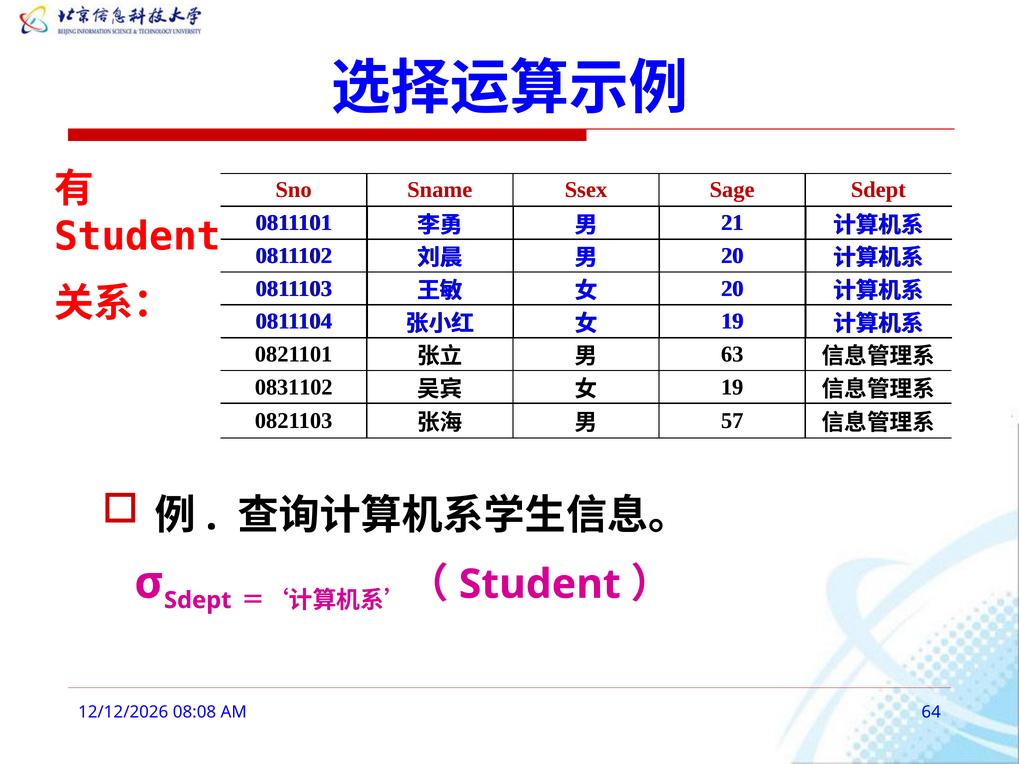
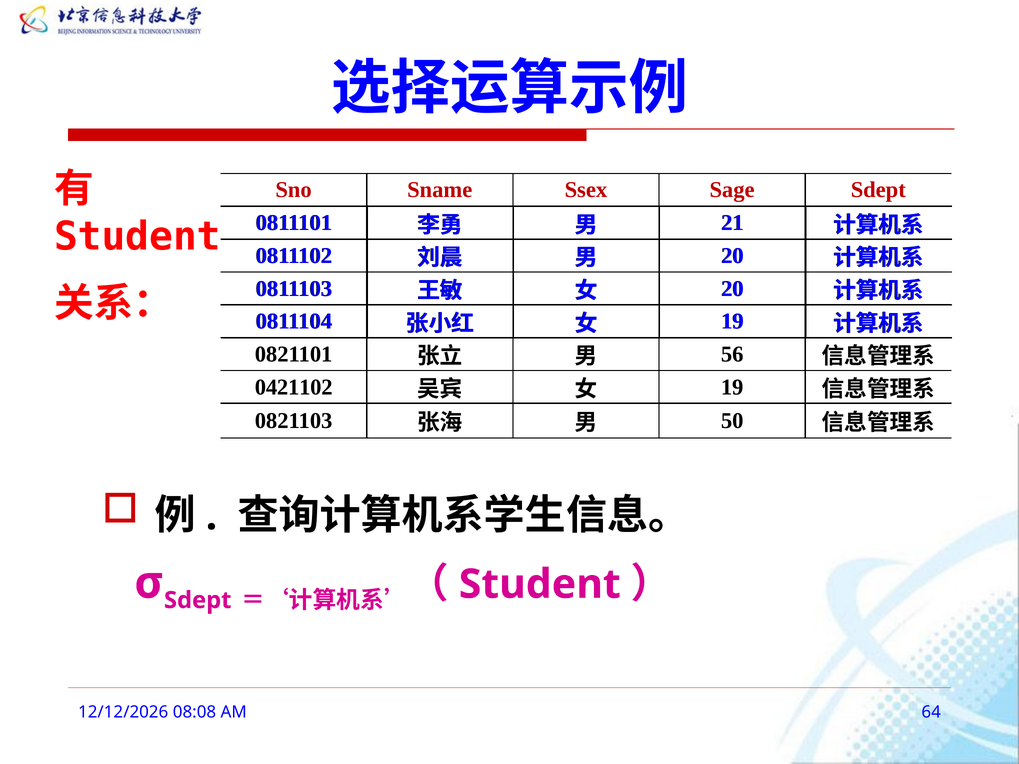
63: 63 -> 56 (732, 354)
0831102: 0831102 -> 0421102 (294, 387)
57: 57 -> 50 (732, 421)
